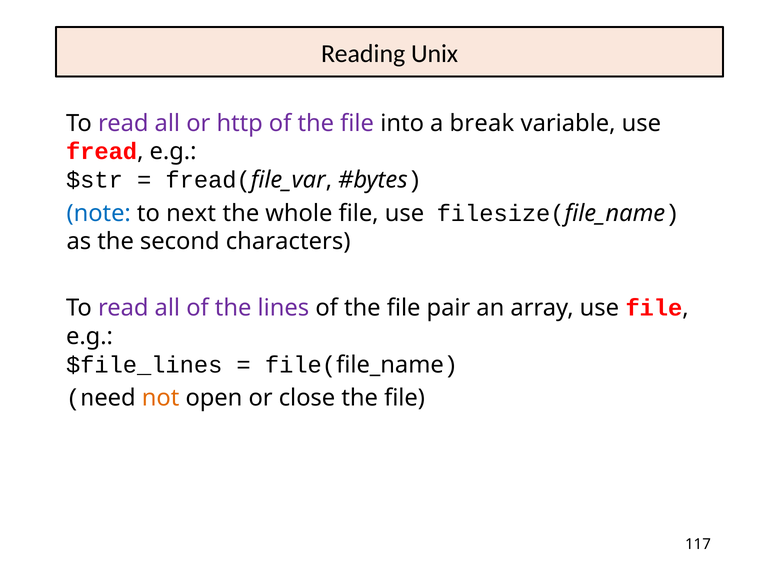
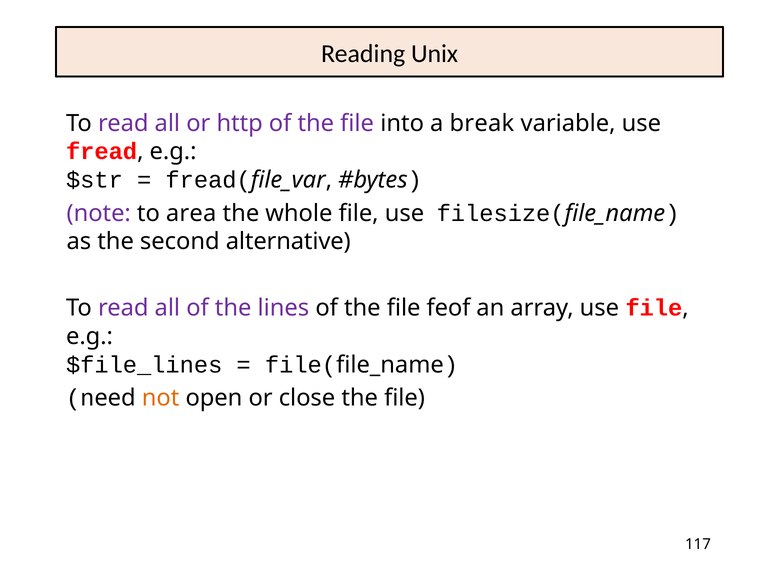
note colour: blue -> purple (99, 213)
next: next -> area (191, 213)
characters: characters -> alternative (288, 242)
pair: pair -> feof (448, 308)
